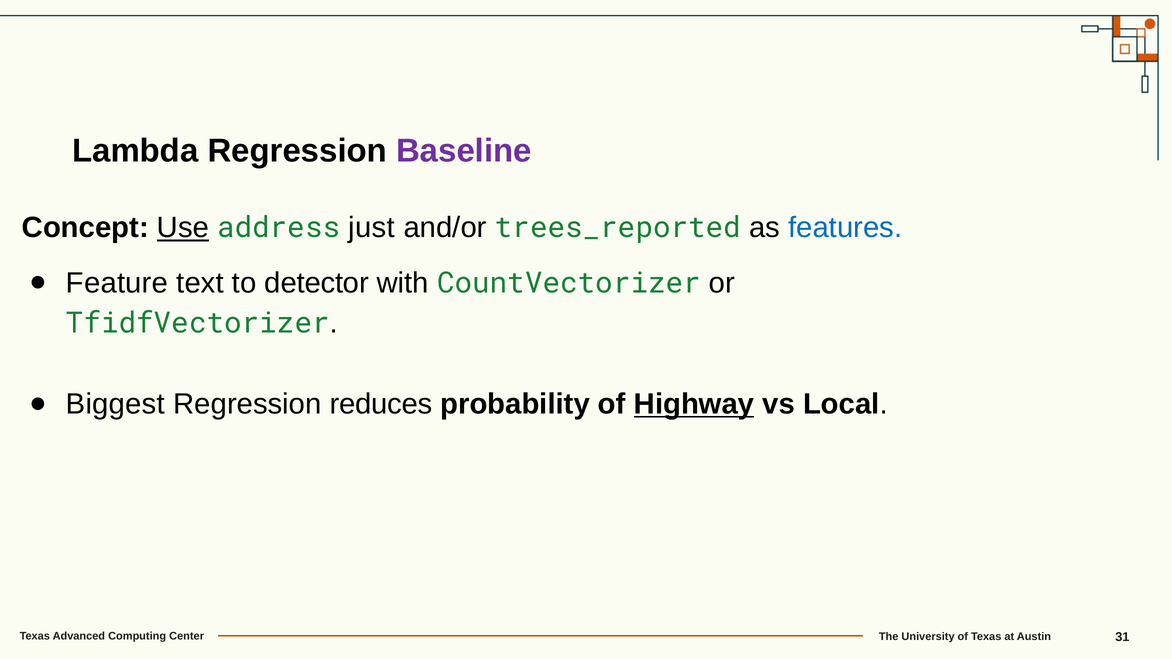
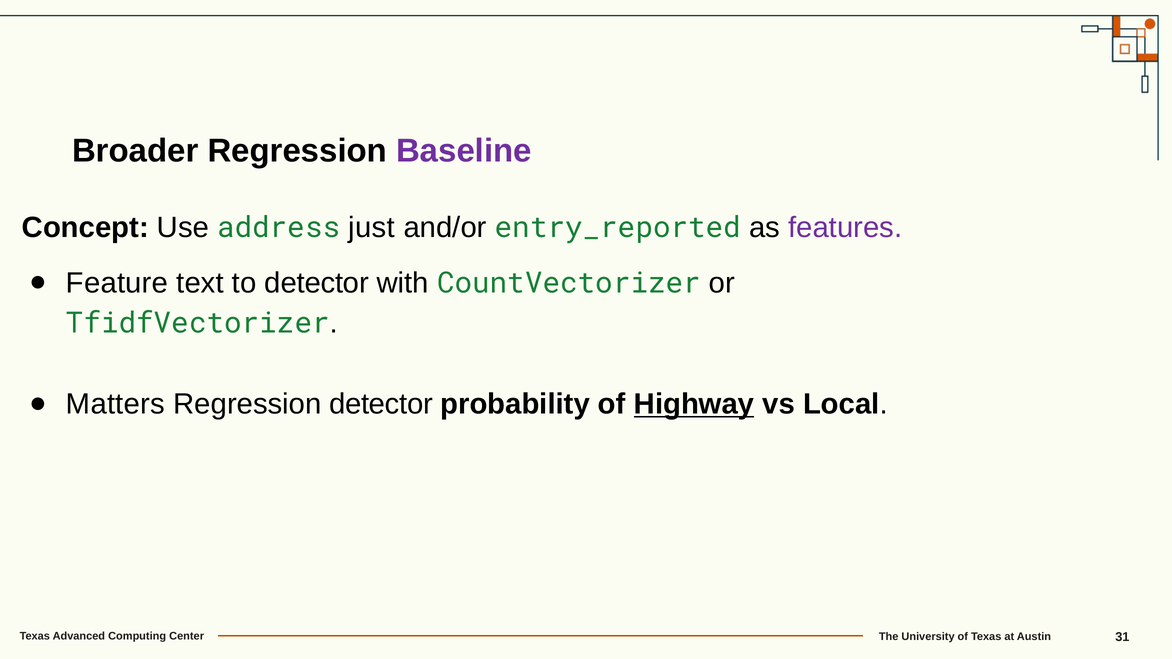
Lambda: Lambda -> Broader (135, 151)
Use underline: present -> none (183, 228)
trees_reported: trees_reported -> entry_reported (618, 228)
features colour: blue -> purple (845, 228)
Biggest: Biggest -> Matters (115, 404)
Regression reduces: reduces -> detector (381, 404)
